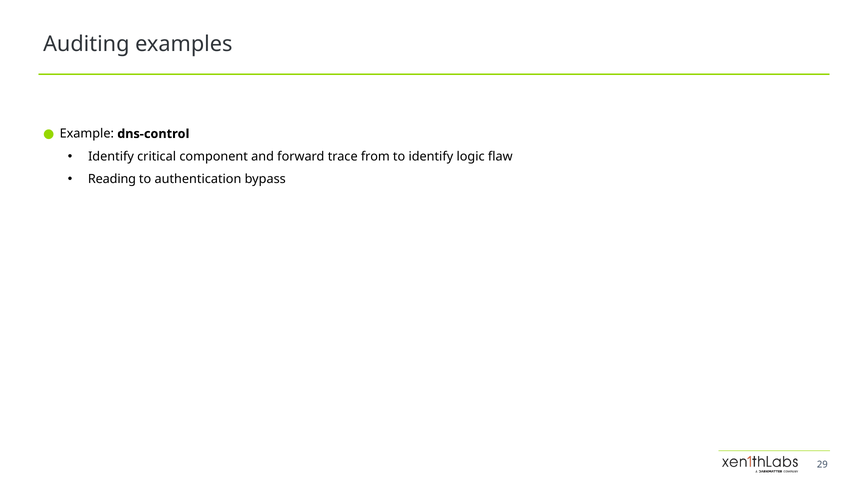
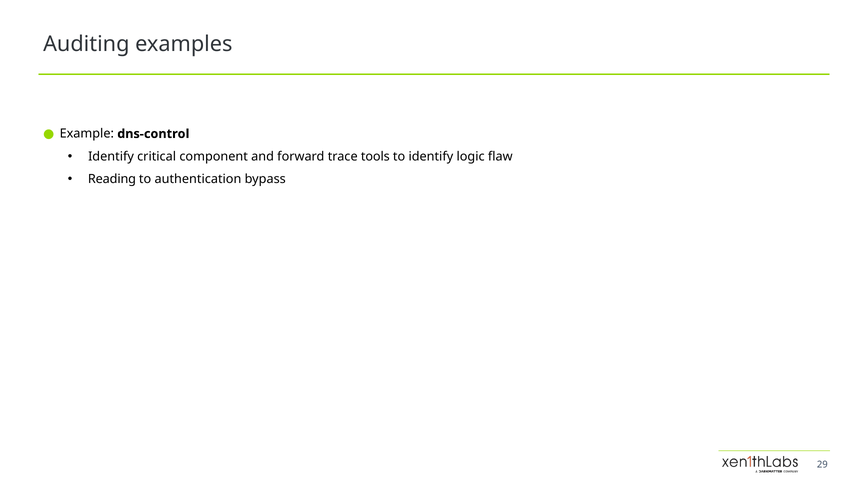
from: from -> tools (375, 157)
